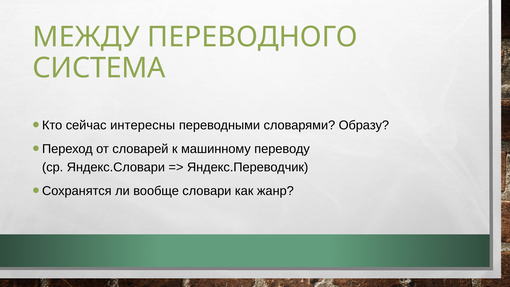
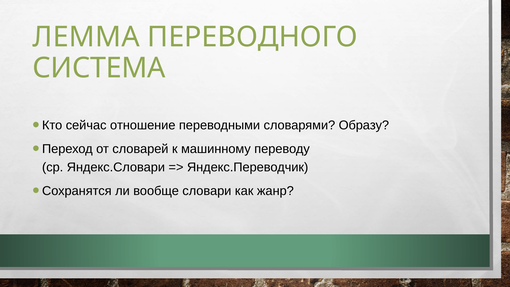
МЕЖДУ: МЕЖДУ -> ЛЕММА (86, 37)
интересны: интересны -> отношение (143, 125)
